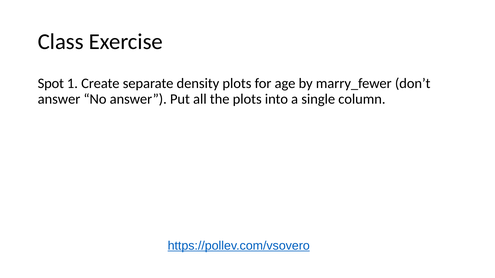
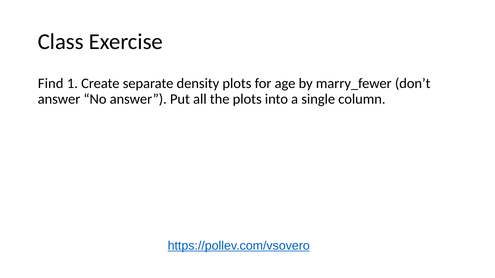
Spot: Spot -> Find (51, 84)
